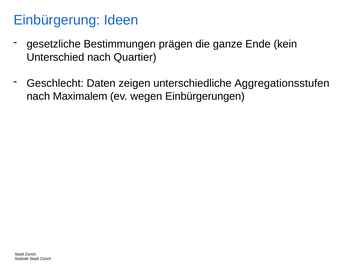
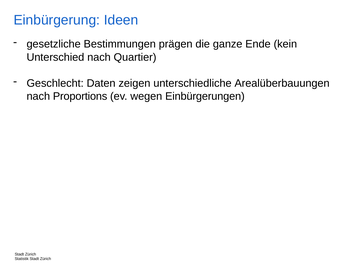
Aggregationsstufen: Aggregationsstufen -> Arealüberbauungen (282, 83)
Maximalem: Maximalem -> Proportions (80, 96)
